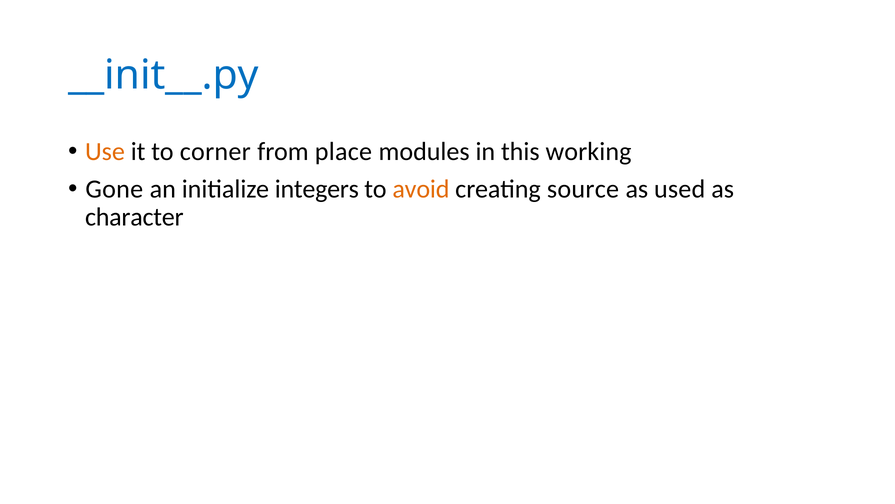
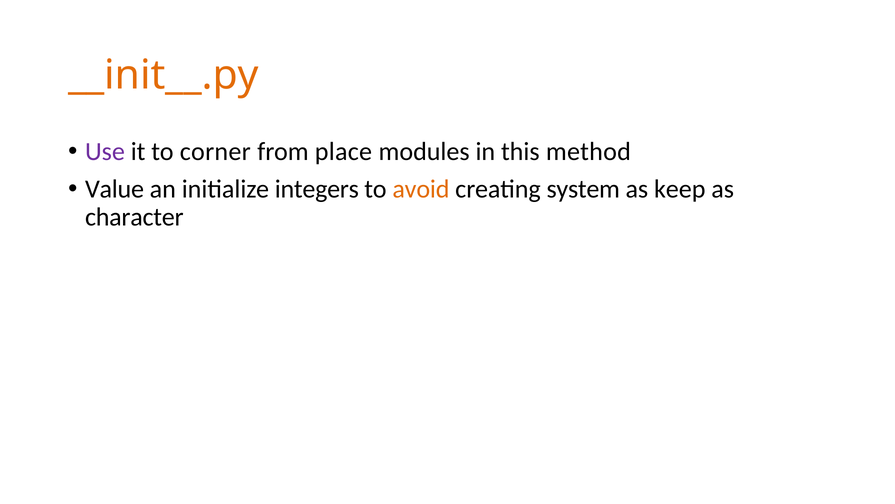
__init__.py colour: blue -> orange (163, 75)
Use colour: orange -> purple (105, 151)
working: working -> method (588, 151)
Gone: Gone -> Value (115, 189)
source: source -> system (583, 189)
used: used -> keep (680, 189)
